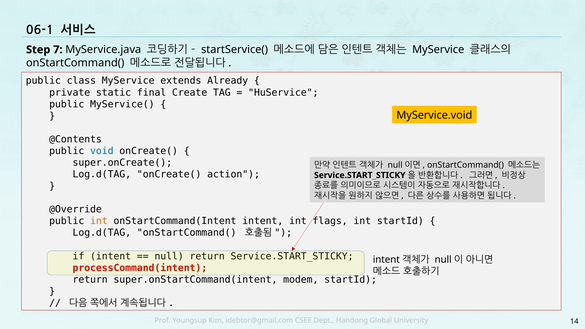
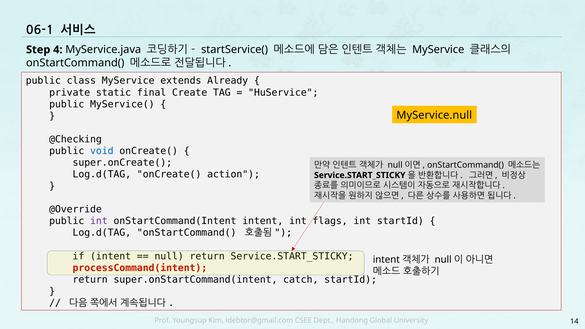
7: 7 -> 4 (58, 50)
MyService.void: MyService.void -> MyService.null (434, 115)
@Contents: @Contents -> @Checking (76, 139)
int colour: orange -> purple (99, 221)
modem: modem -> catch (301, 280)
